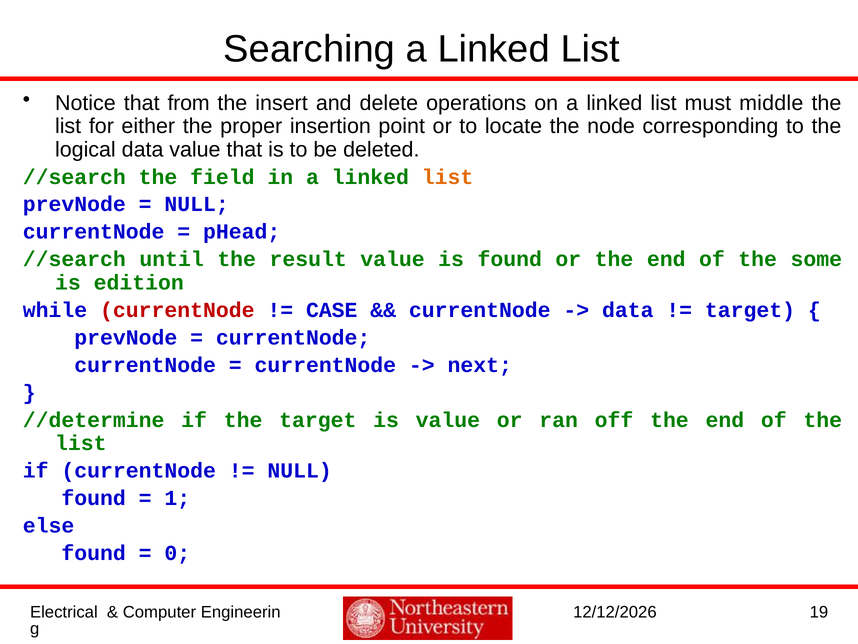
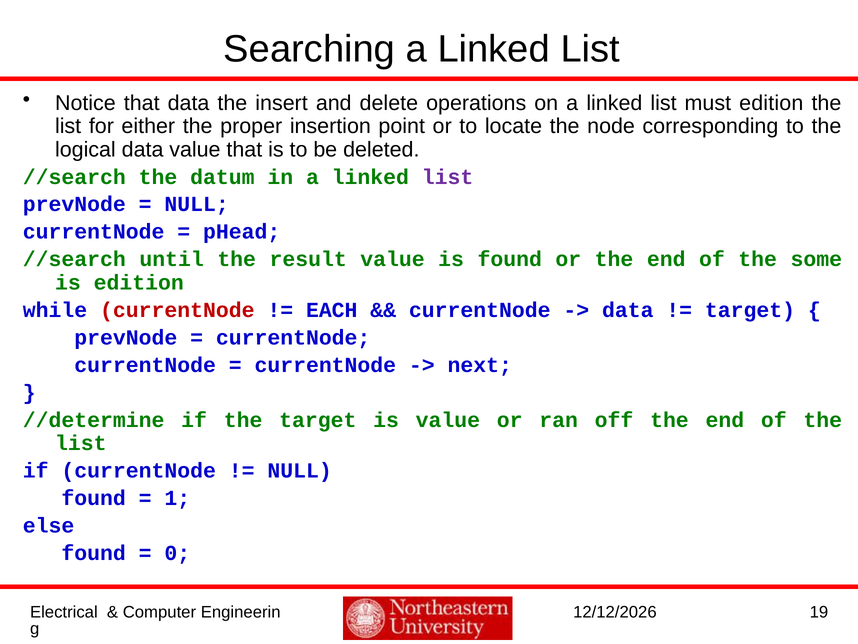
that from: from -> data (189, 103)
must middle: middle -> edition (771, 103)
field: field -> datum (222, 177)
list colour: orange -> purple (448, 177)
CASE: CASE -> EACH (332, 310)
